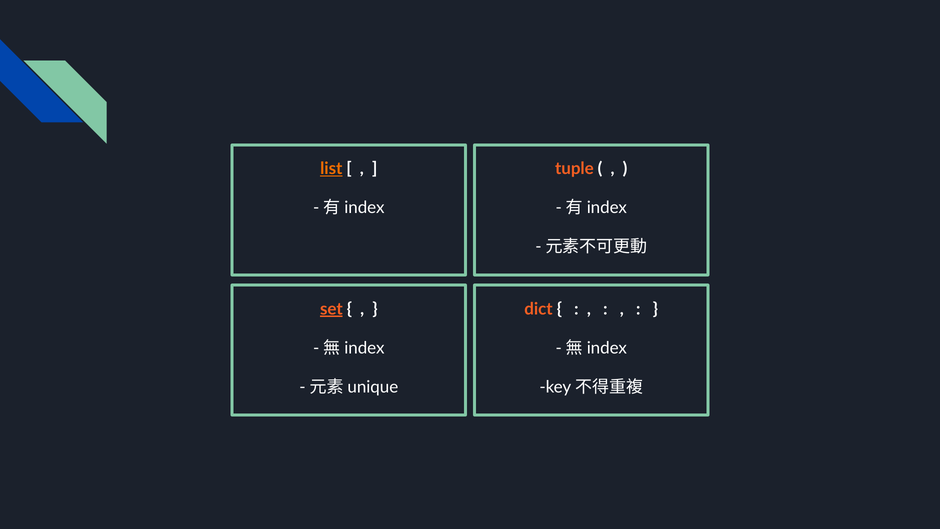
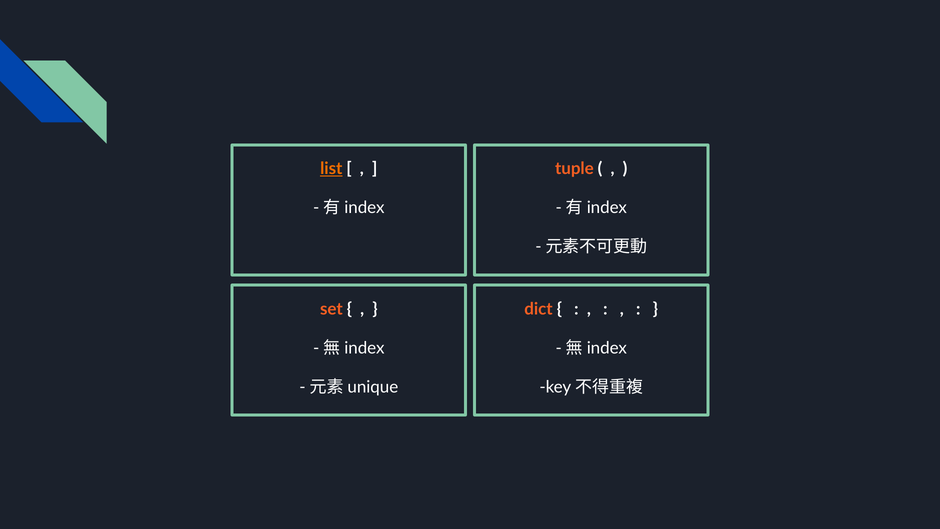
set underline: present -> none (331, 309)
